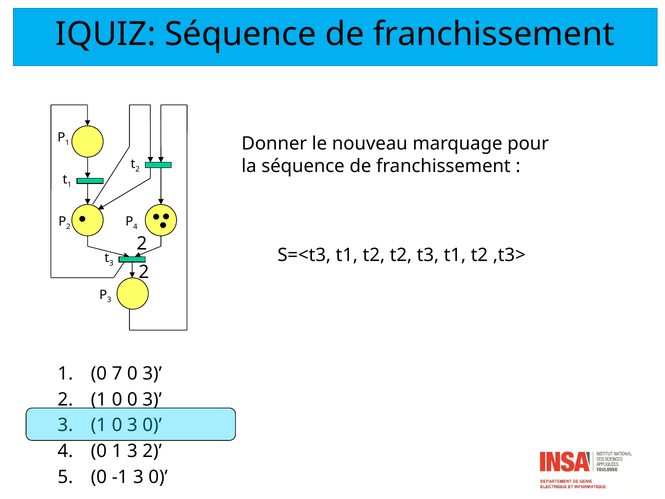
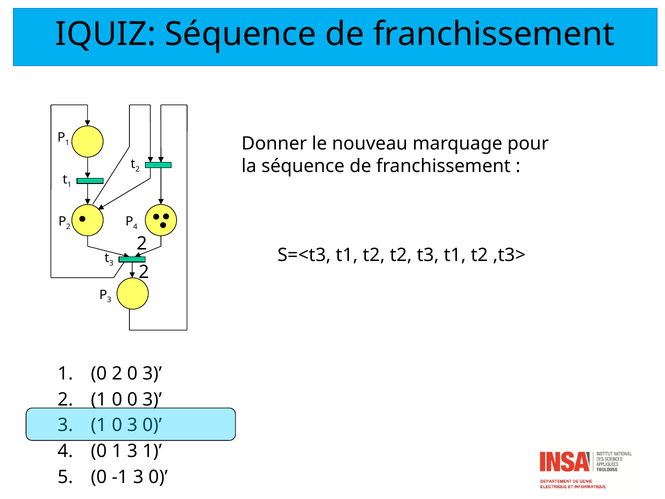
1 0 7: 7 -> 2 (117, 373)
1 3 2: 2 -> 1 (152, 451)
